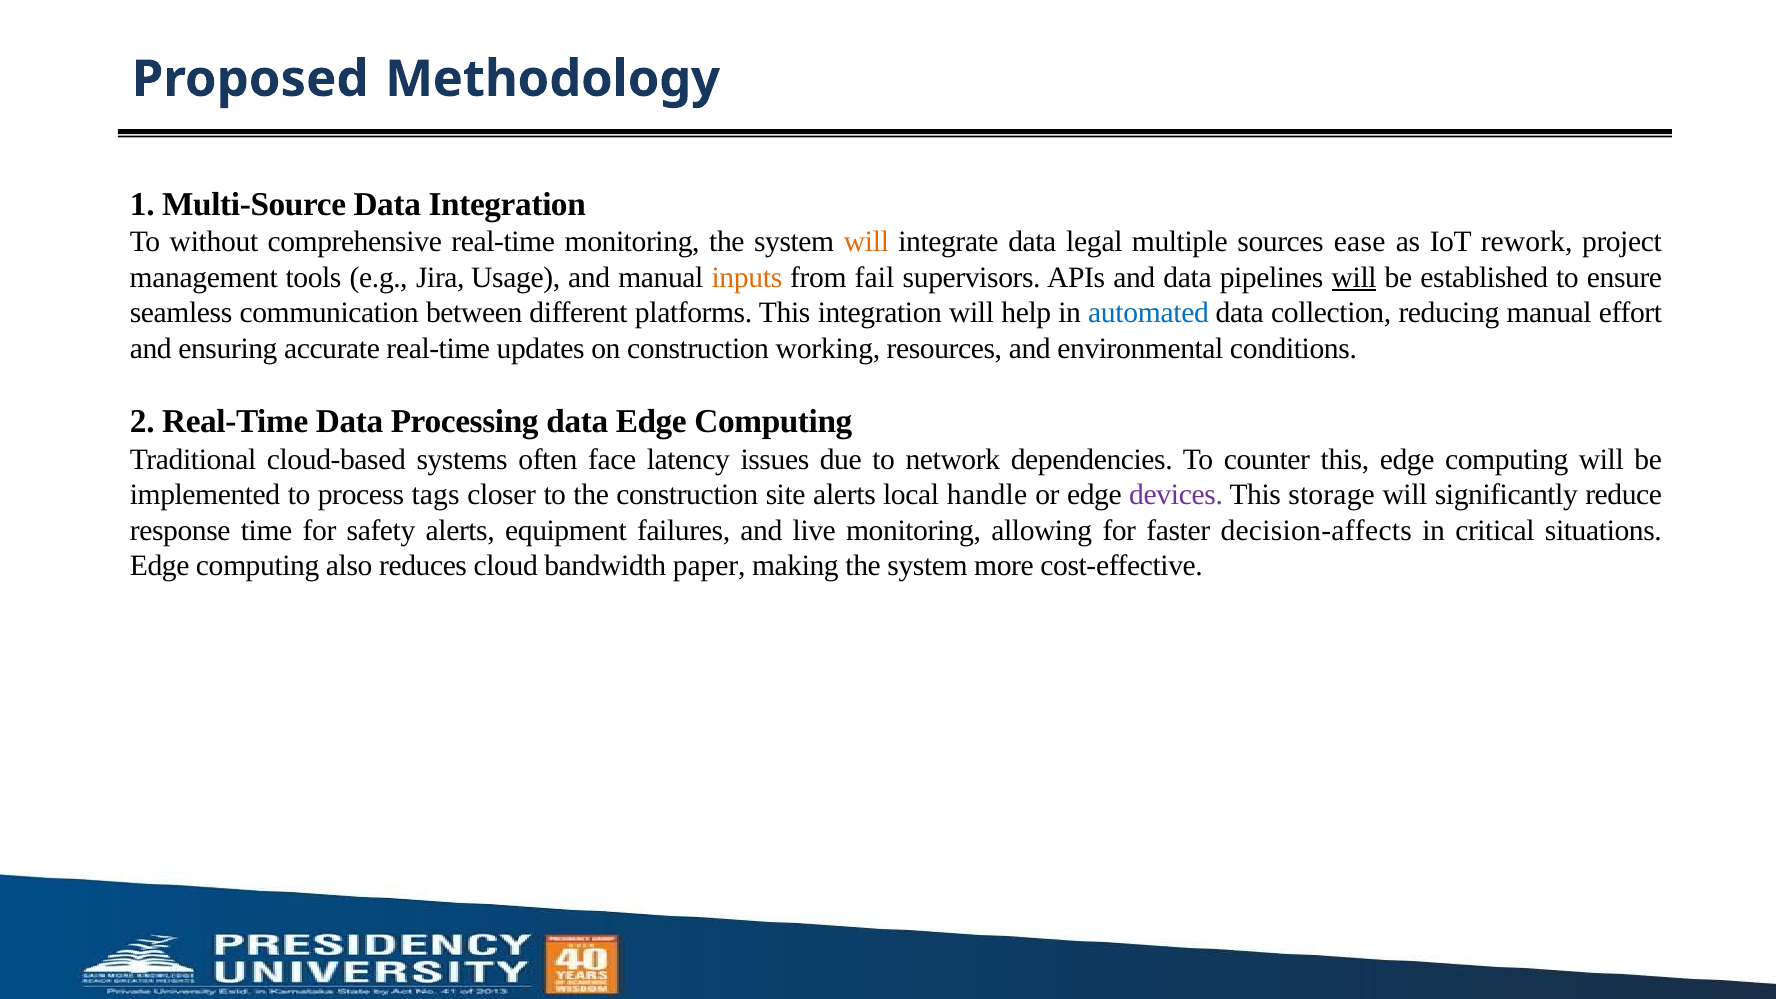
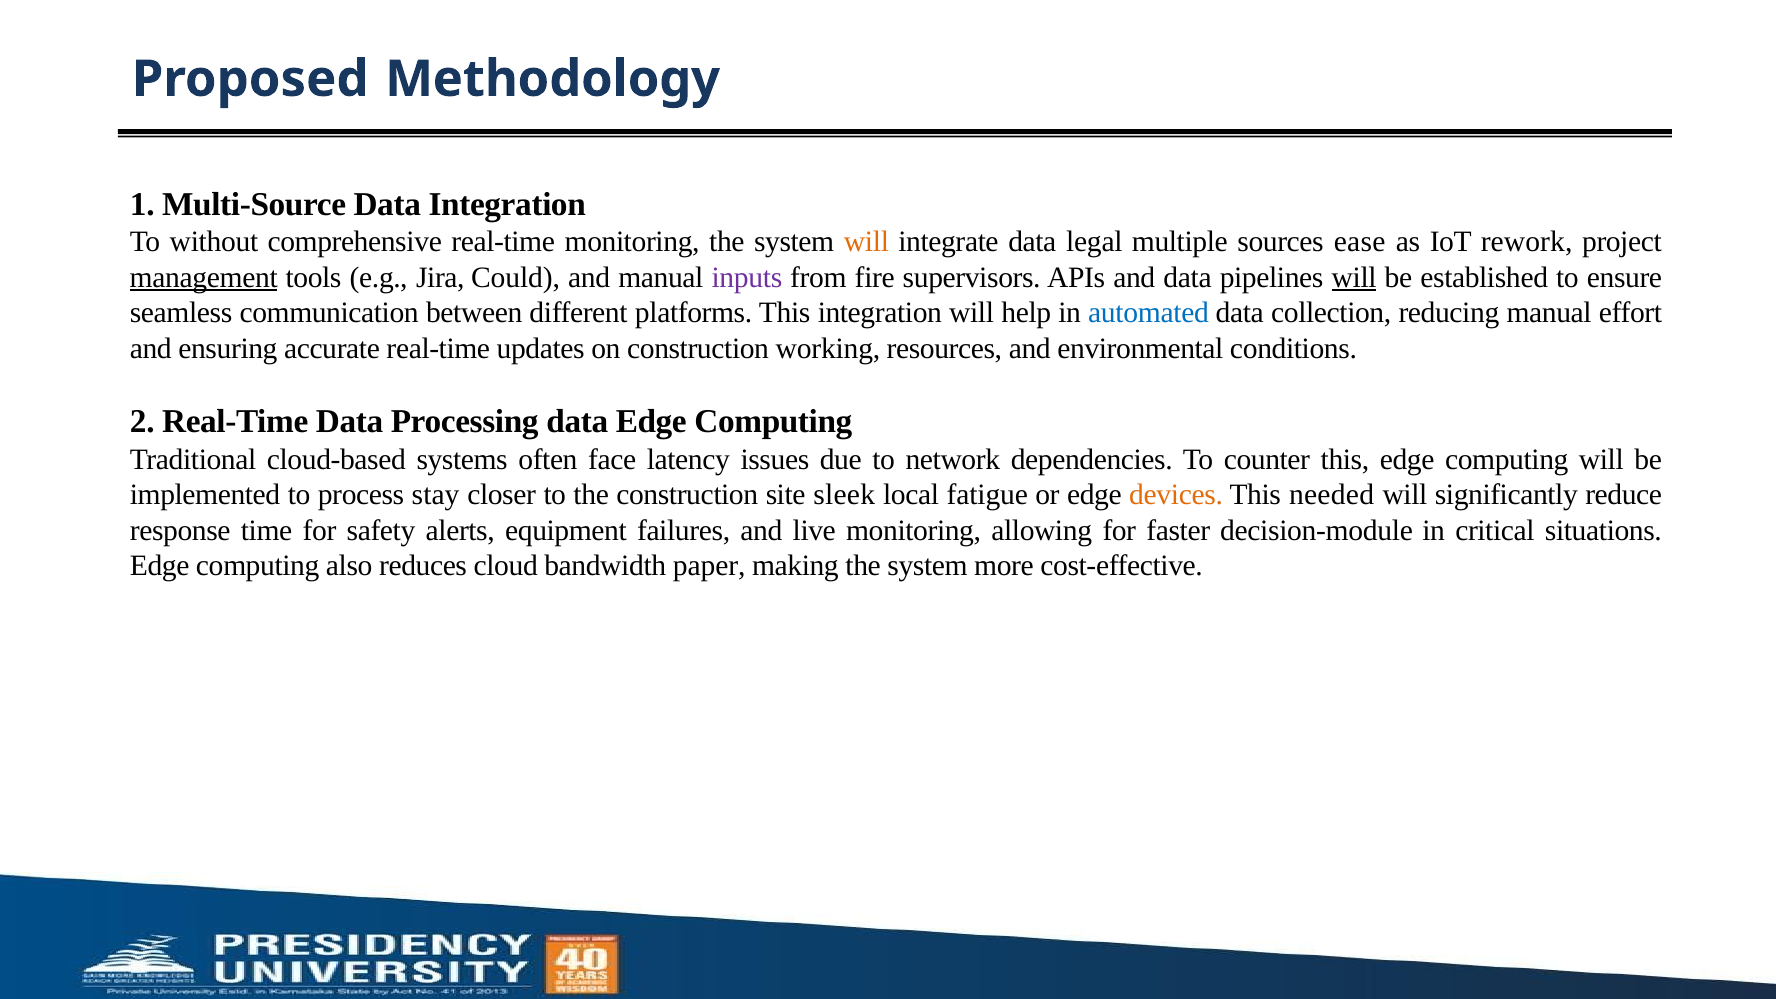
management underline: none -> present (204, 277)
Usage: Usage -> Could (516, 277)
inputs colour: orange -> purple (747, 277)
fail: fail -> fire (875, 277)
tags: tags -> stay (436, 495)
site alerts: alerts -> sleek (844, 495)
handle: handle -> fatigue (987, 495)
devices colour: purple -> orange (1176, 495)
storage: storage -> needed (1332, 495)
decision-affects: decision-affects -> decision-module (1316, 530)
